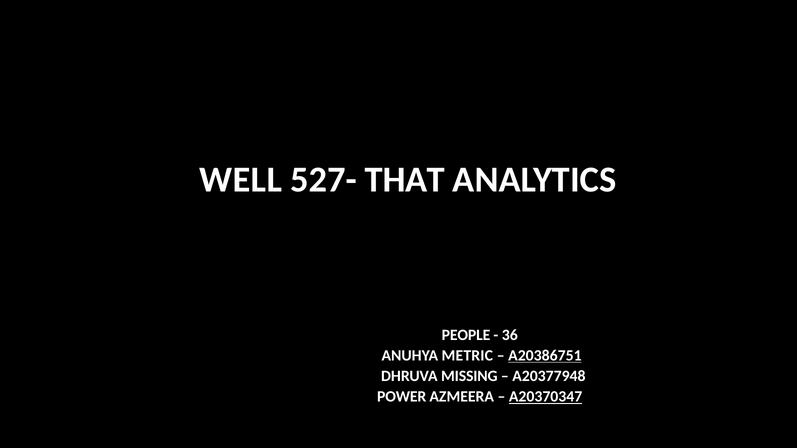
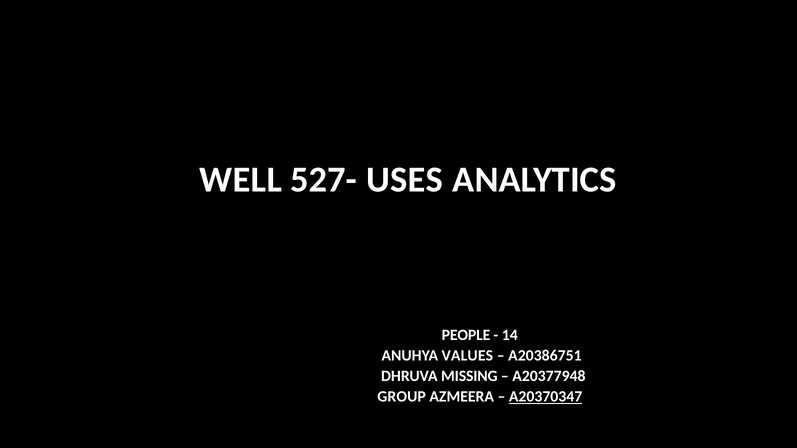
THAT: THAT -> USES (405, 180)
36: 36 -> 14 (510, 335)
METRIC: METRIC -> VALUES (467, 356)
A20386751 underline: present -> none (545, 356)
POWER: POWER -> GROUP (402, 397)
